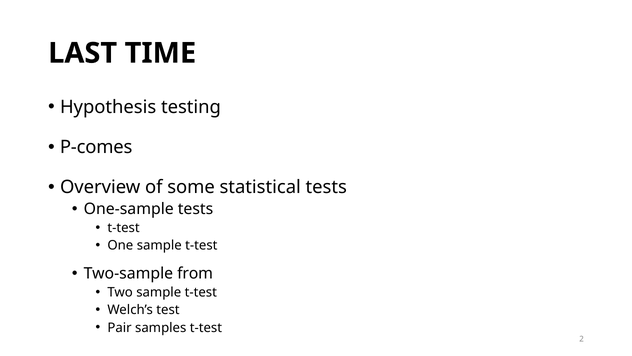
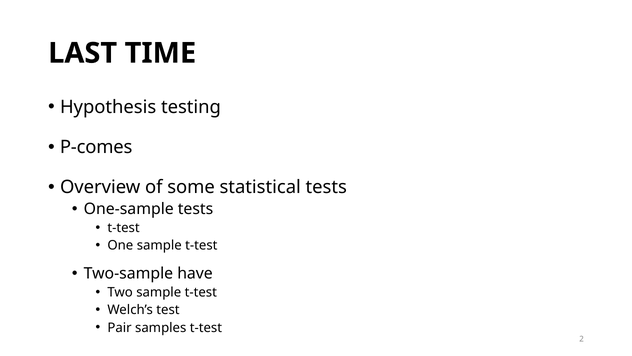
from: from -> have (195, 273)
